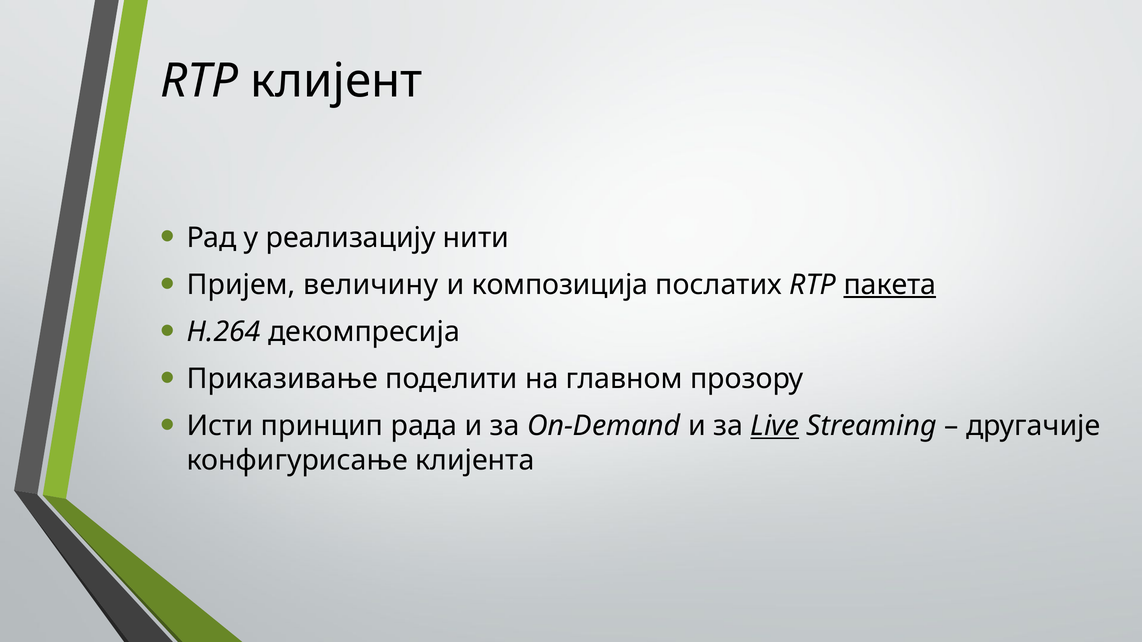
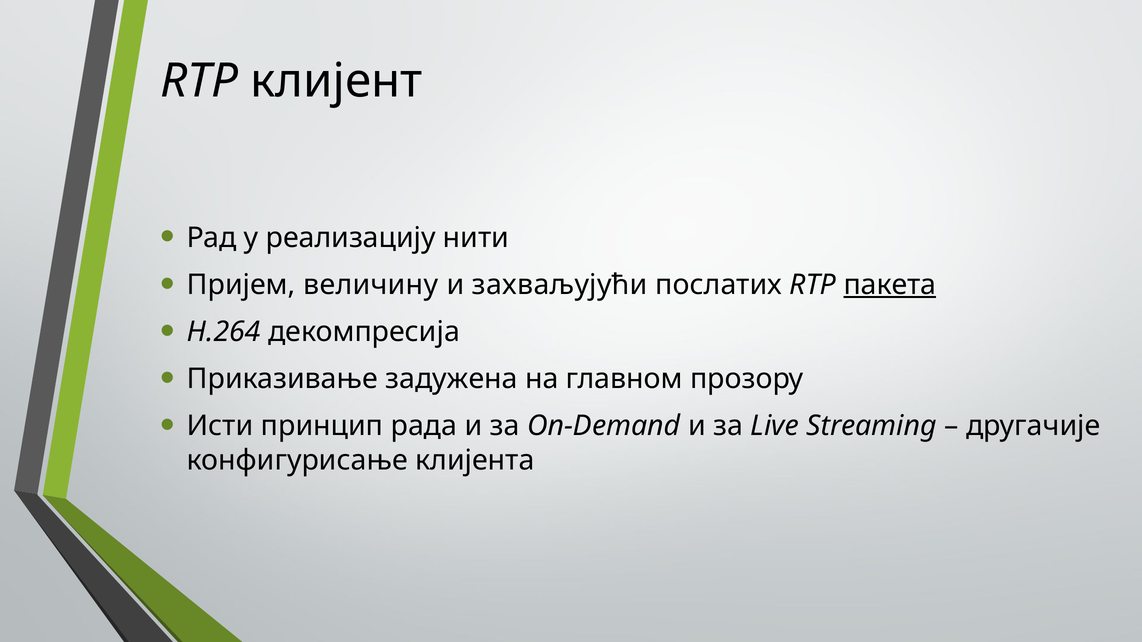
композиција: композиција -> захваљујући (560, 285)
поделити: поделити -> задужена (452, 379)
Live underline: present -> none (775, 426)
